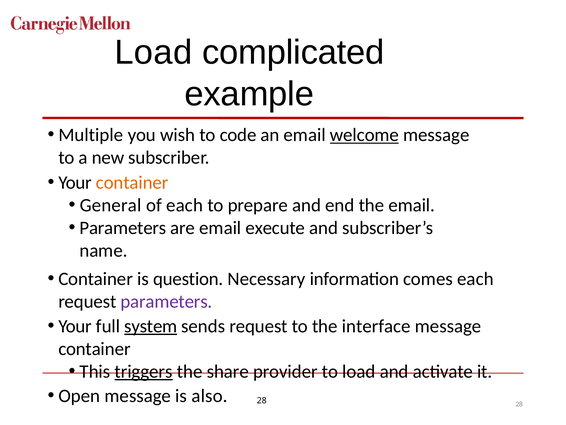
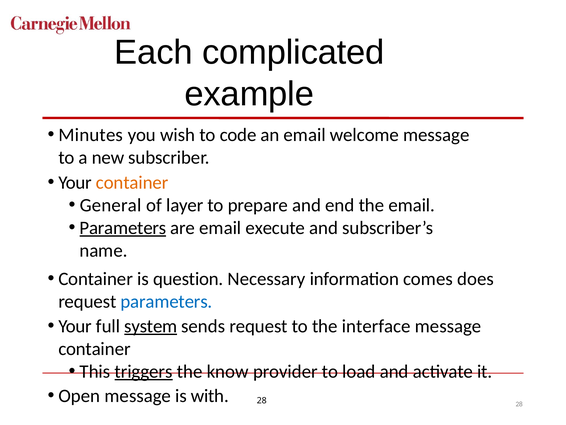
Load: Load -> Each (154, 52)
Multiple: Multiple -> Minutes (91, 135)
welcome underline: present -> none (364, 135)
of each: each -> layer (185, 205)
Parameters underline: none -> present (123, 228)
comes each: each -> does (475, 278)
parameters colour: purple -> blue (166, 301)
share: share -> know (228, 371)
also: also -> with (210, 396)
